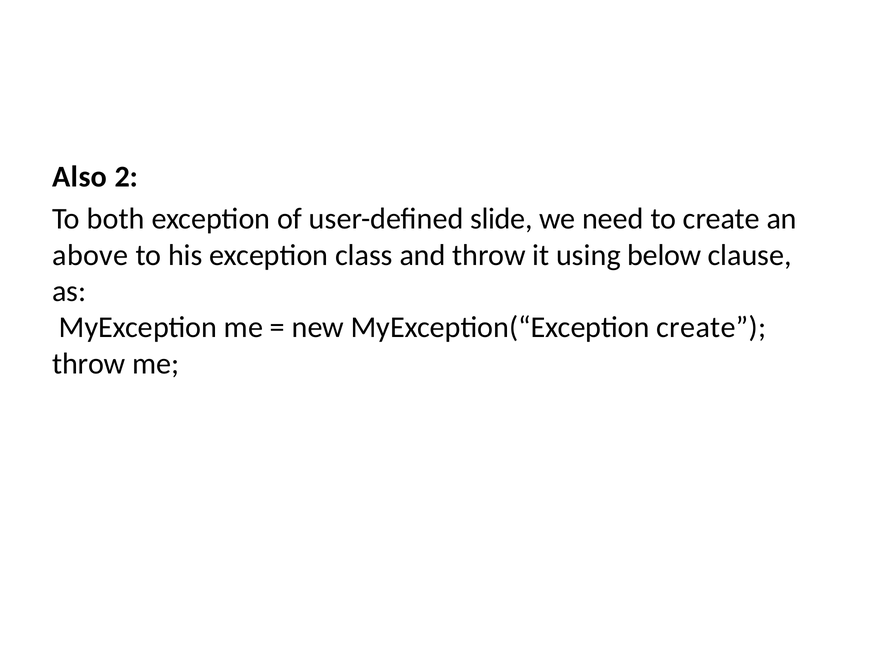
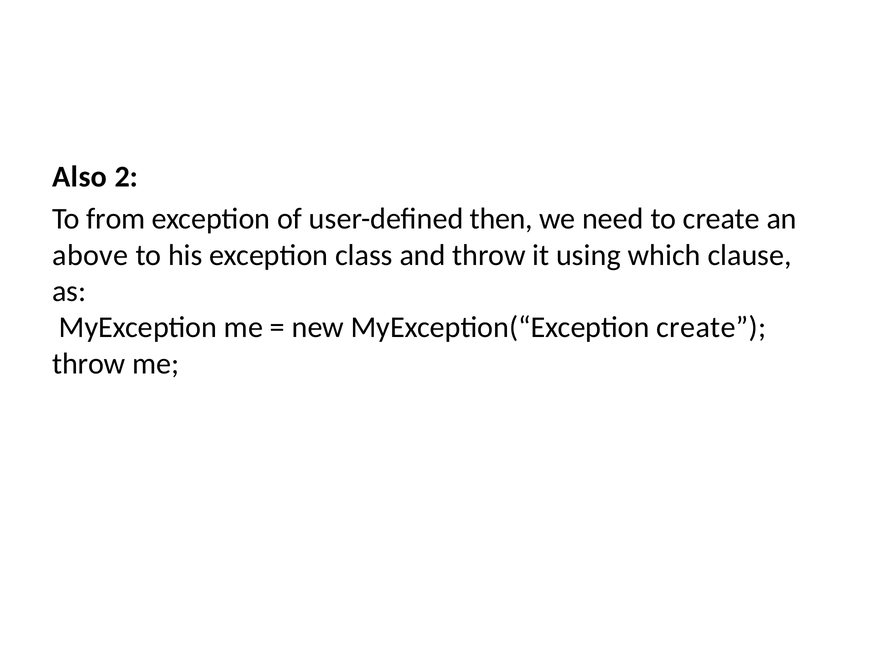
both: both -> from (116, 219)
slide: slide -> then (501, 219)
below: below -> which (664, 255)
